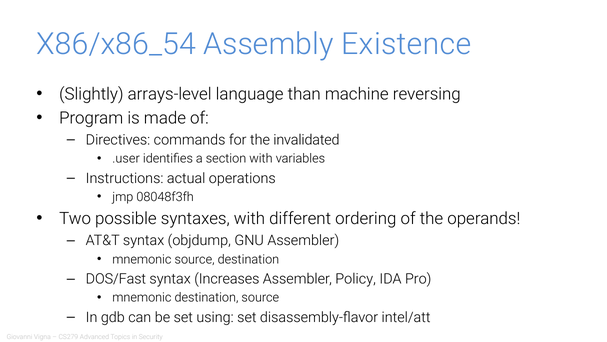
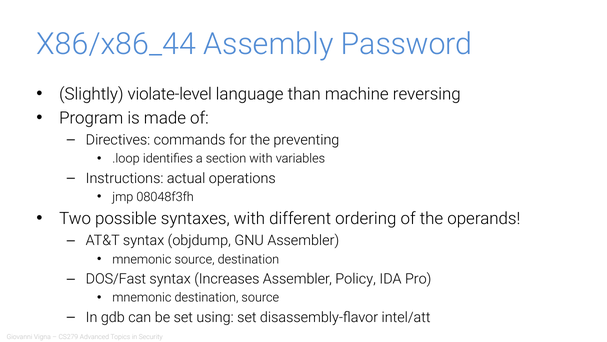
X86/x86_54: X86/x86_54 -> X86/x86_44 (116, 44)
Existence: Existence -> Password (407, 44)
arrays-level: arrays-level -> violate-level (170, 94)
invalidated: invalidated -> preventing (306, 140)
.user: .user -> .loop (126, 158)
